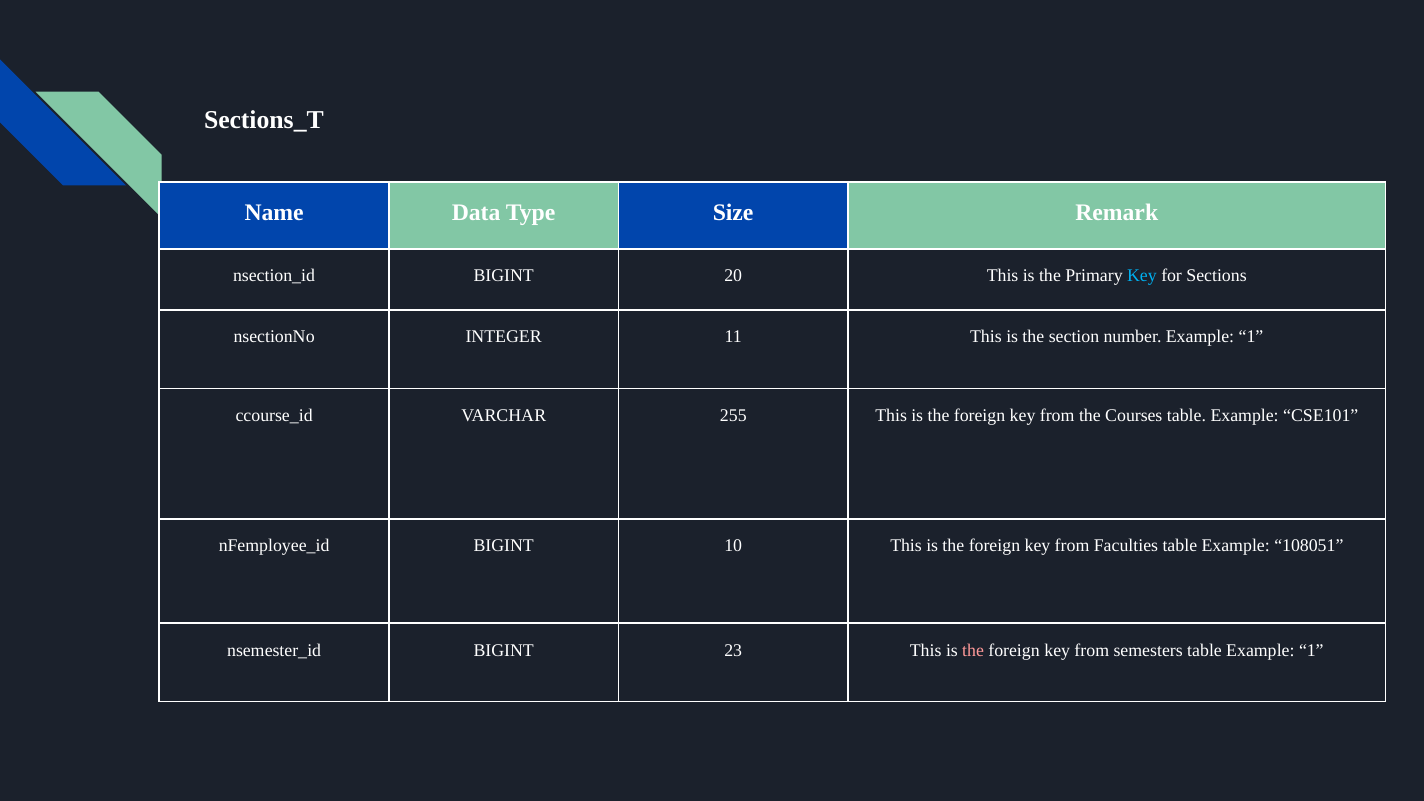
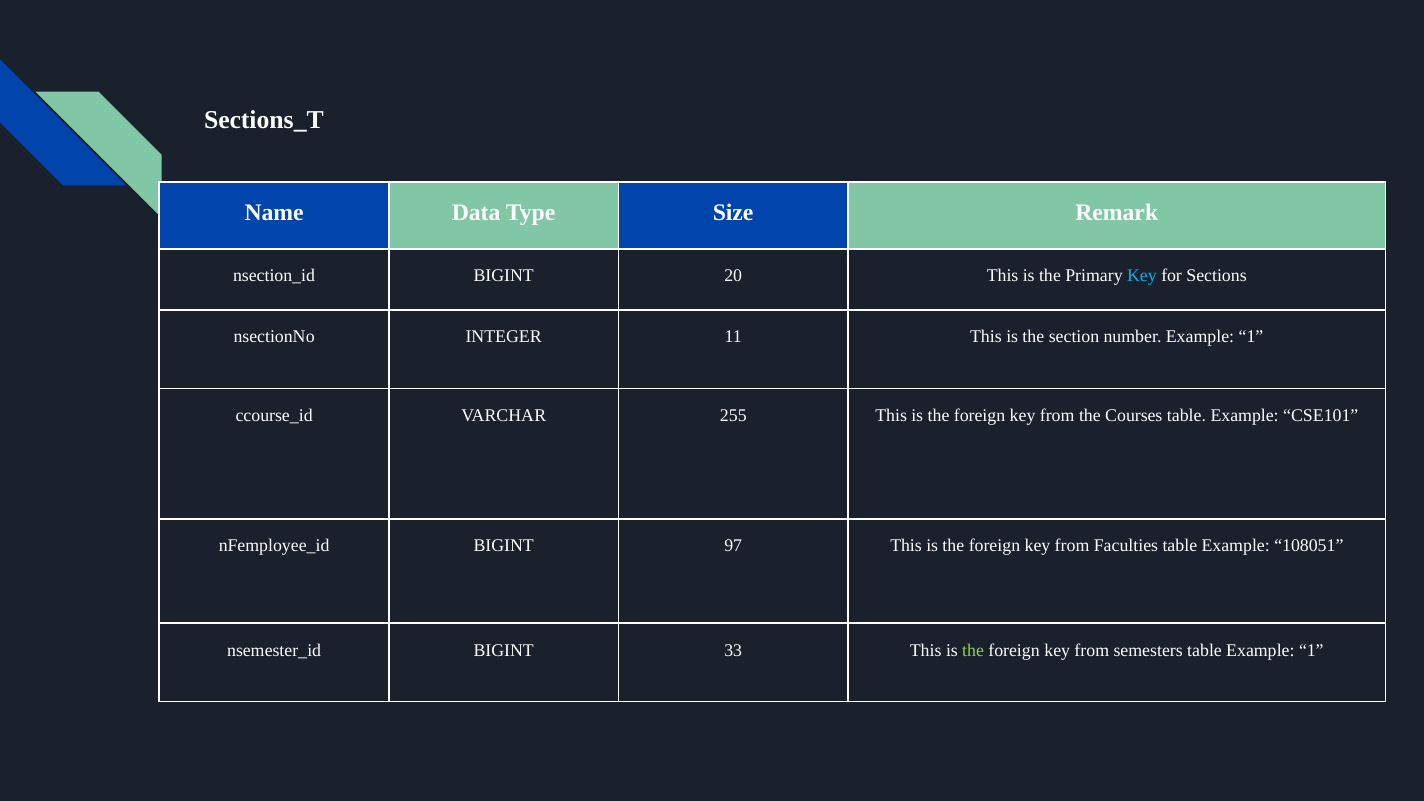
10: 10 -> 97 (733, 546)
23: 23 -> 33 (733, 650)
the colour: pink -> light green (973, 650)
